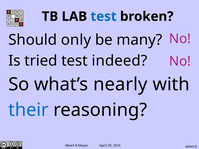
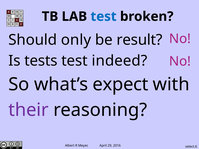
many: many -> result (139, 40)
tried: tried -> tests (41, 61)
nearly: nearly -> expect (121, 85)
their colour: blue -> purple (28, 110)
